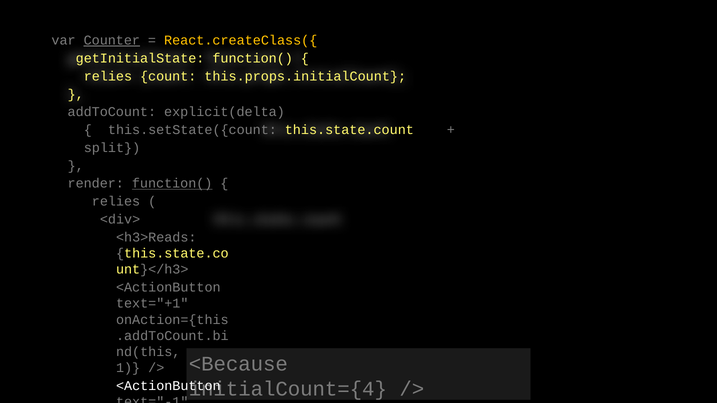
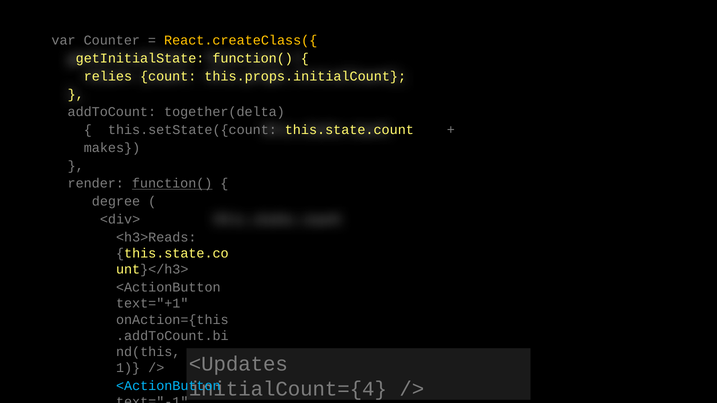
Counter underline: present -> none (112, 40)
explicit(delta: explicit(delta -> together(delta (224, 112)
split: split -> makes (112, 148)
relies: relies -> degree (116, 202)
<Because: <Because -> <Updates (238, 364)
<ActionButton colour: white -> light blue (168, 386)
